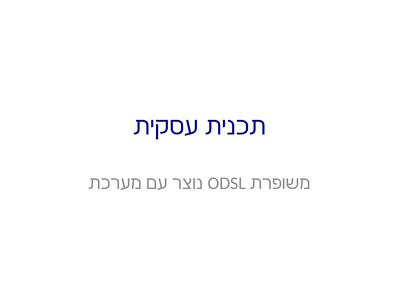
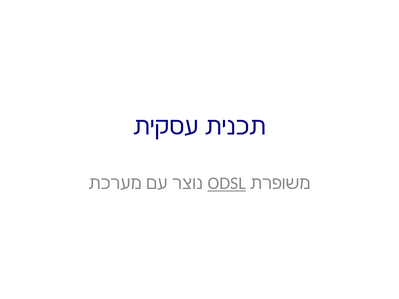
ODSL underline: none -> present (227, 183)
